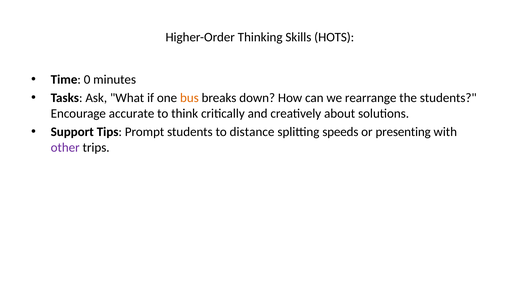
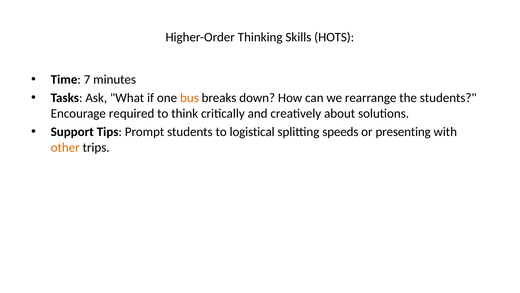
0: 0 -> 7 (87, 80)
accurate: accurate -> required (132, 113)
distance: distance -> logistical (252, 132)
other colour: purple -> orange (65, 147)
